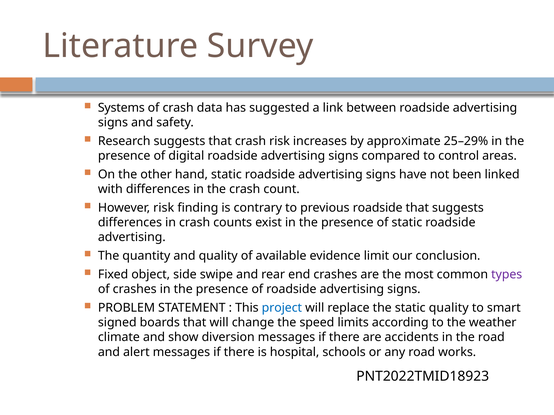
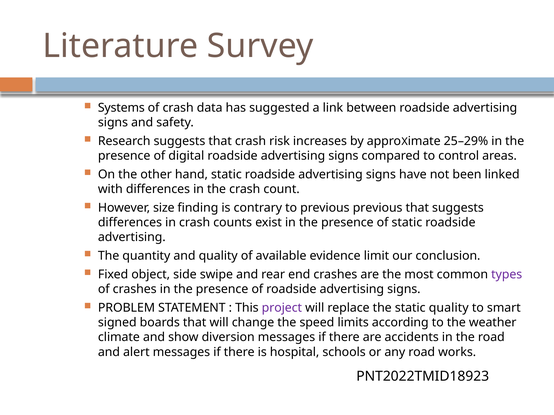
However risk: risk -> size (164, 208)
previous roadside: roadside -> previous (378, 208)
project colour: blue -> purple (282, 308)
